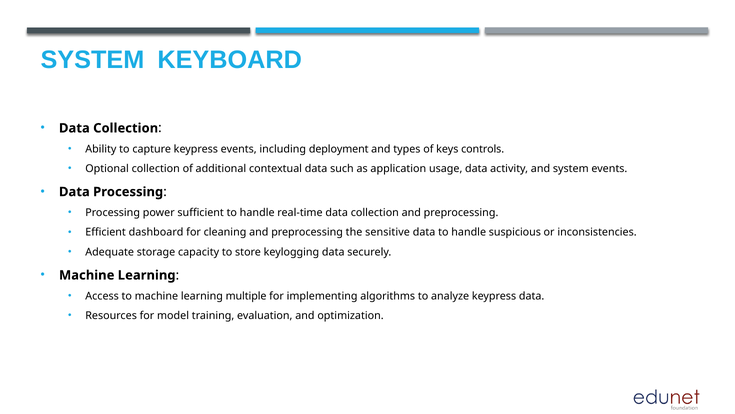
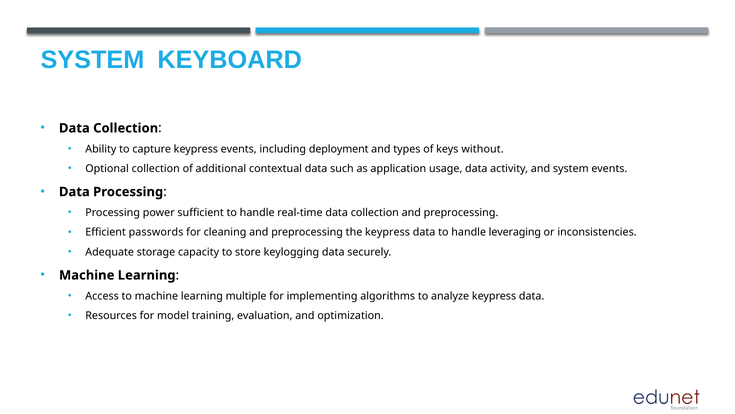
controls: controls -> without (483, 149)
dashboard: dashboard -> passwords (156, 232)
the sensitive: sensitive -> keypress (388, 232)
suspicious: suspicious -> leveraging (515, 232)
